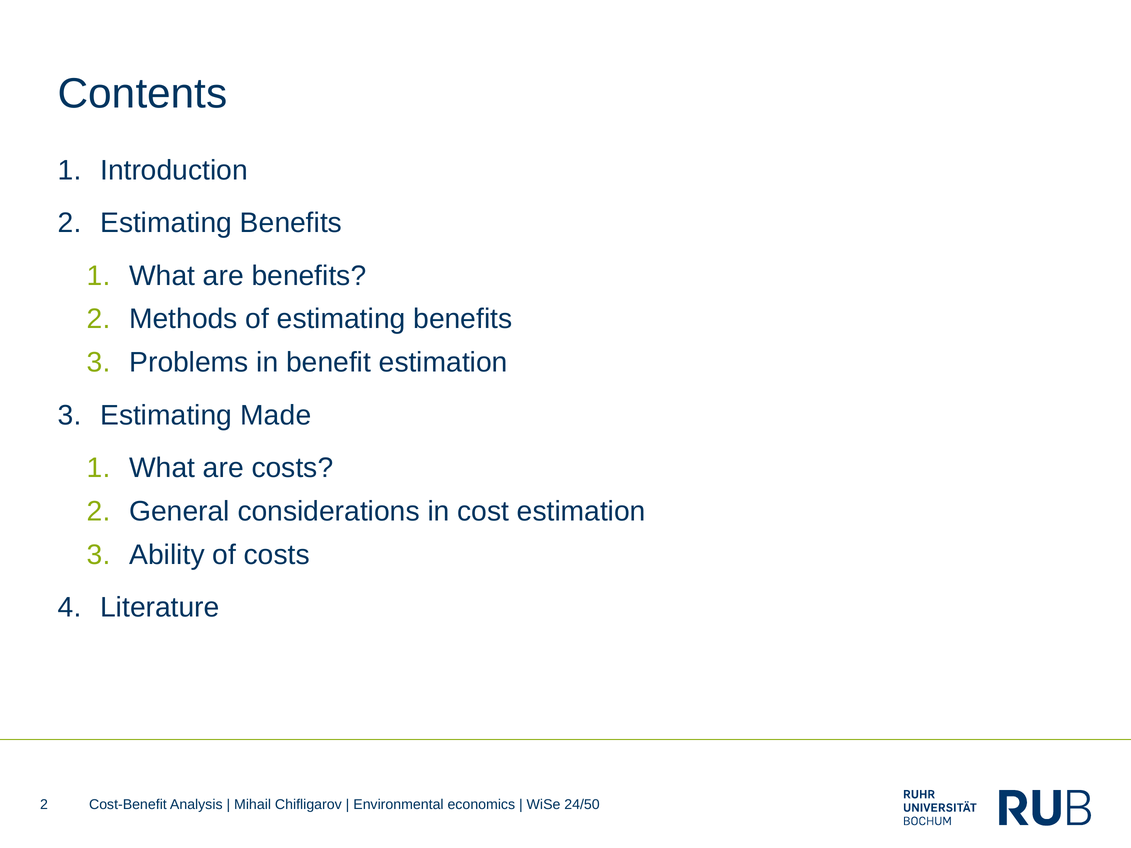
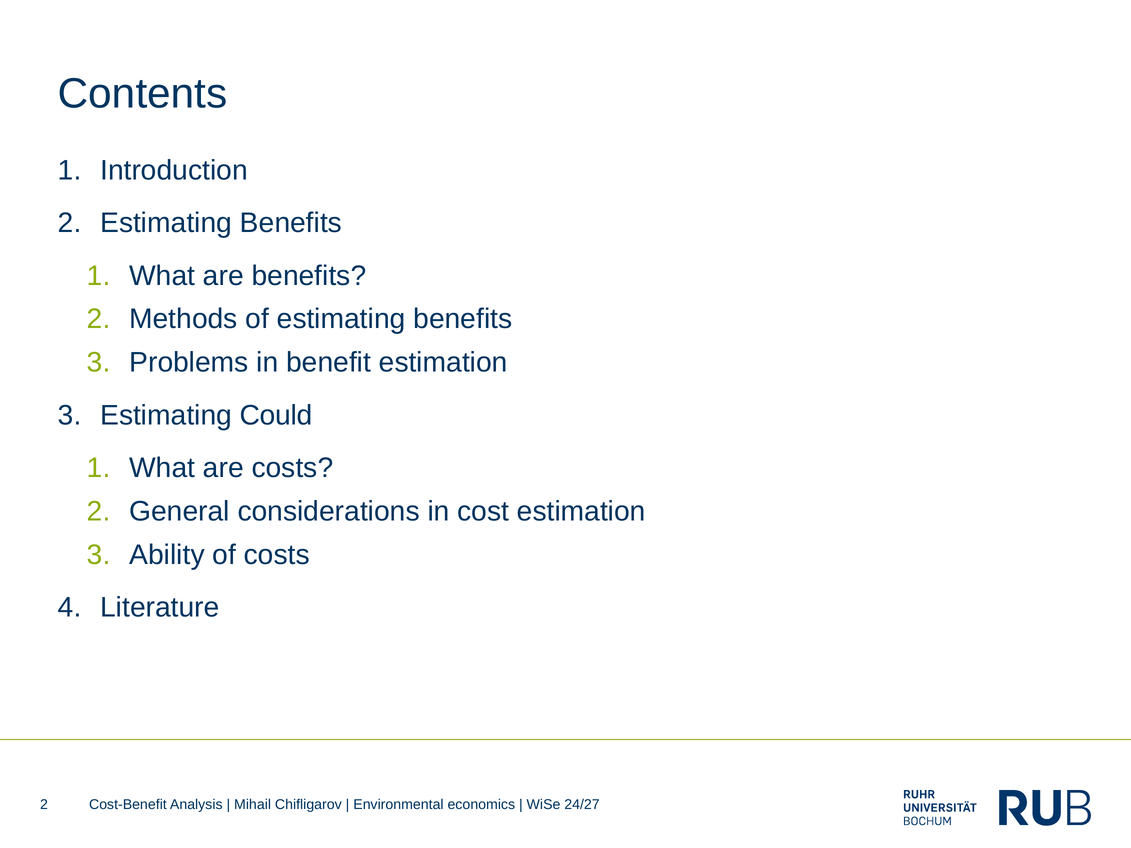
Made: Made -> Could (276, 415)
24/50: 24/50 -> 24/27 (582, 805)
